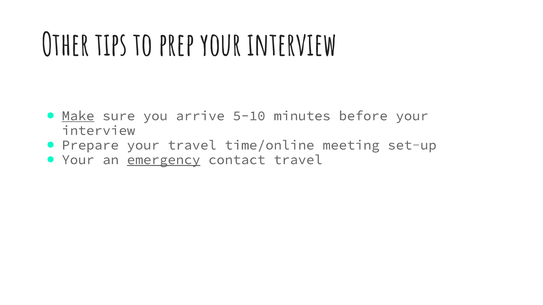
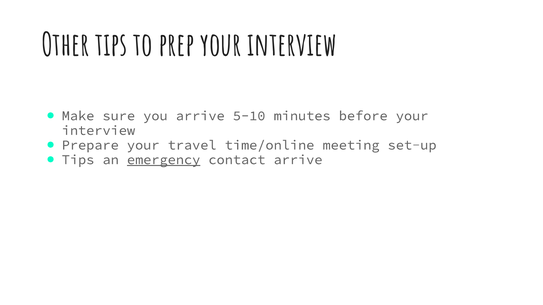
Make underline: present -> none (78, 116)
Your: Your -> Tips (78, 160)
contact travel: travel -> arrive (298, 160)
